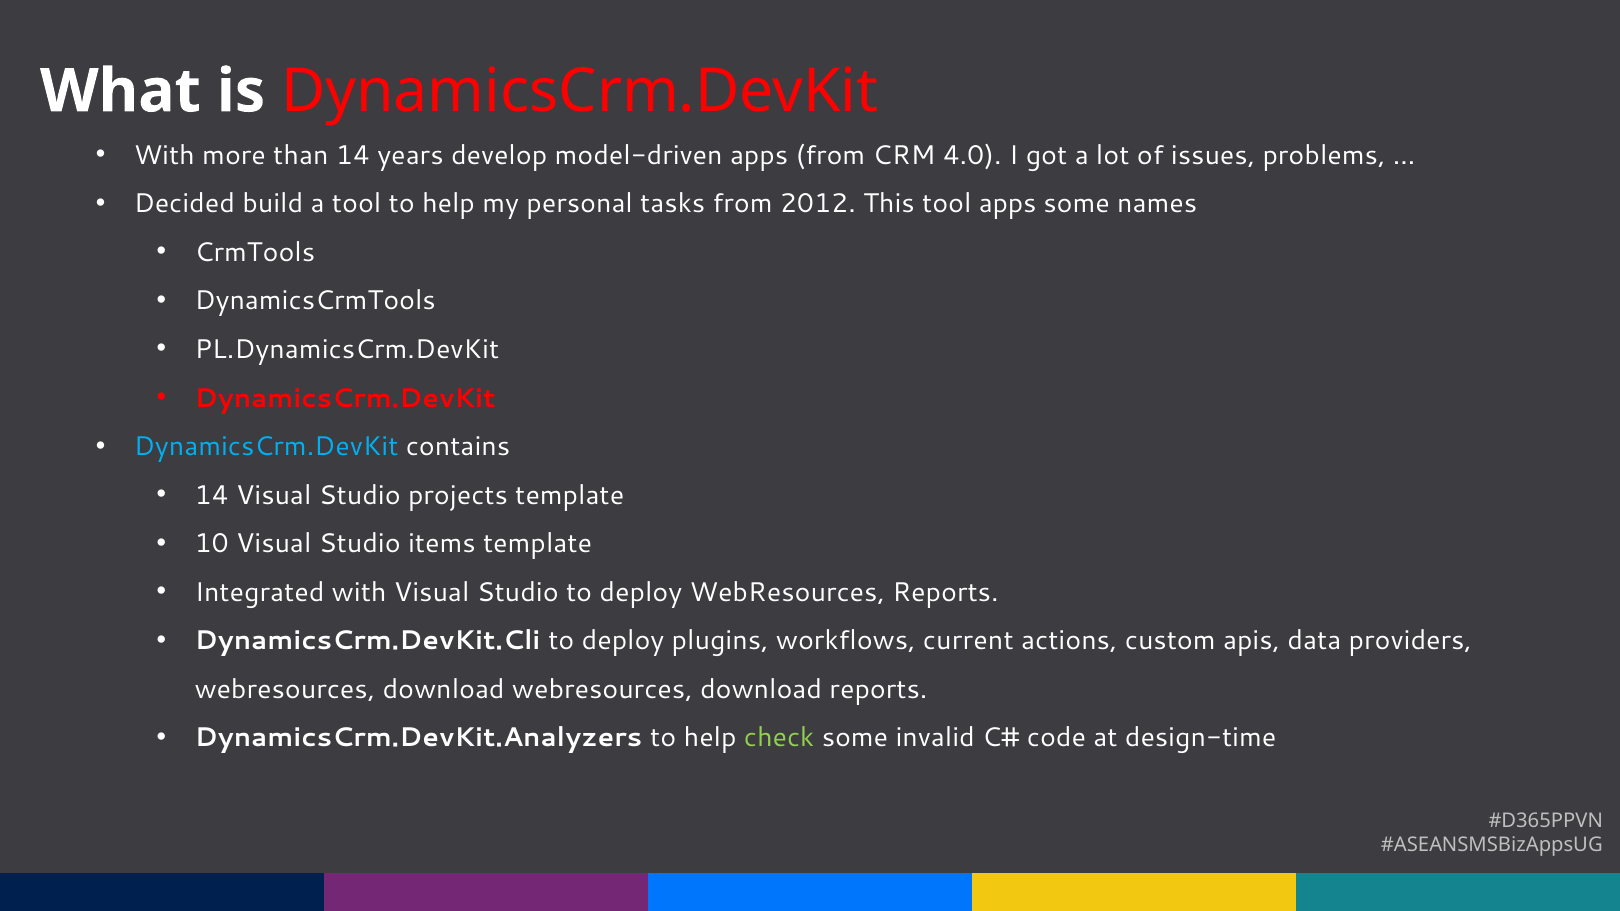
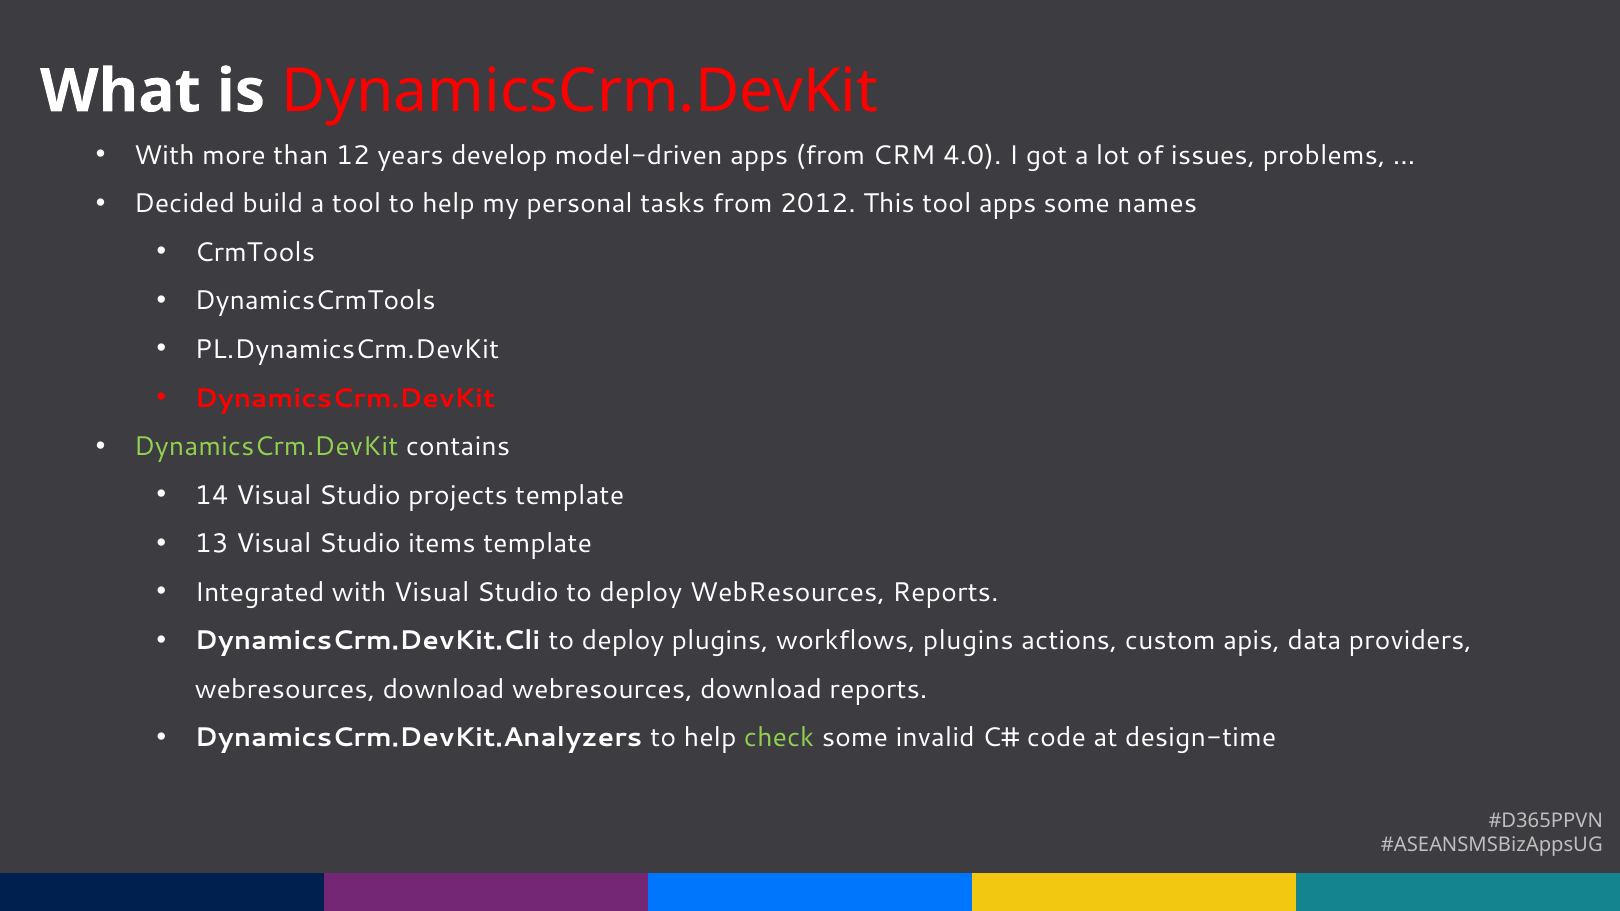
than 14: 14 -> 12 (353, 156)
DynamicsCrm.DevKit colour: light blue -> light green (266, 447)
10: 10 -> 13 (212, 544)
workflows current: current -> plugins (968, 641)
